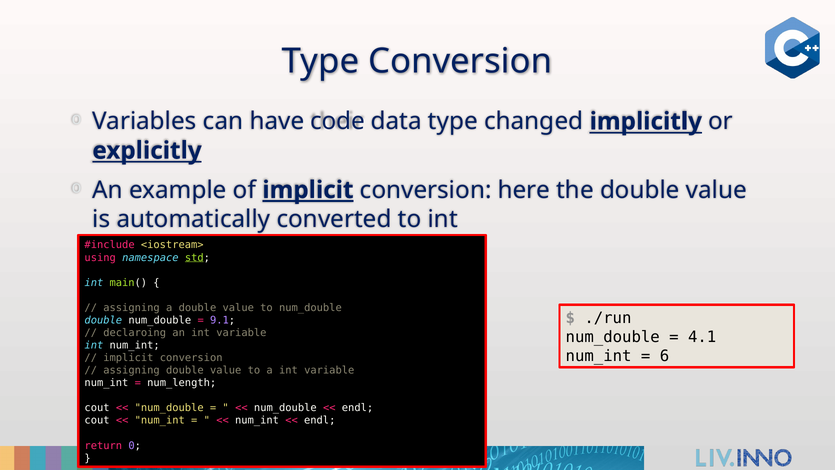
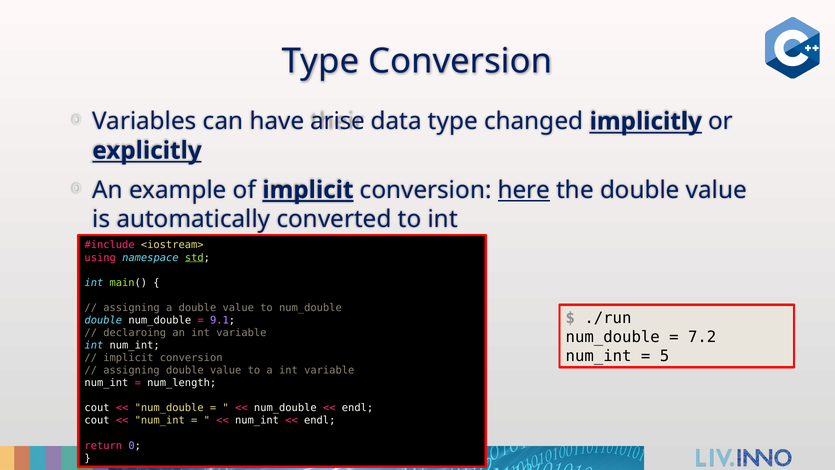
code: code -> arise (338, 121)
here underline: none -> present (524, 190)
4.1: 4.1 -> 7.2 (702, 337)
6: 6 -> 5 (665, 356)
